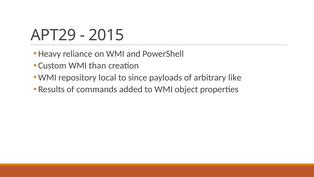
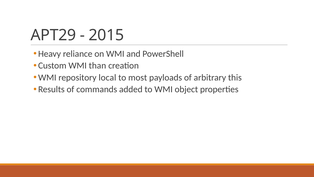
since: since -> most (138, 77)
like: like -> this (235, 77)
